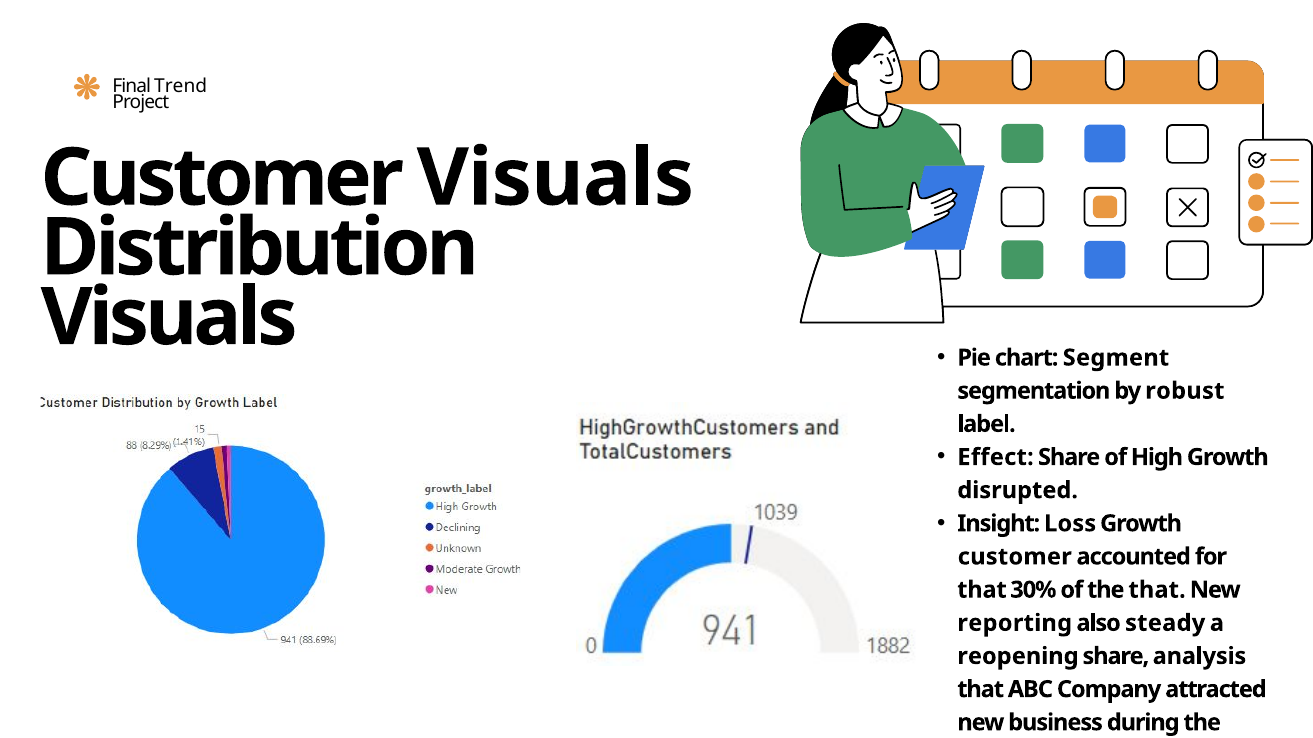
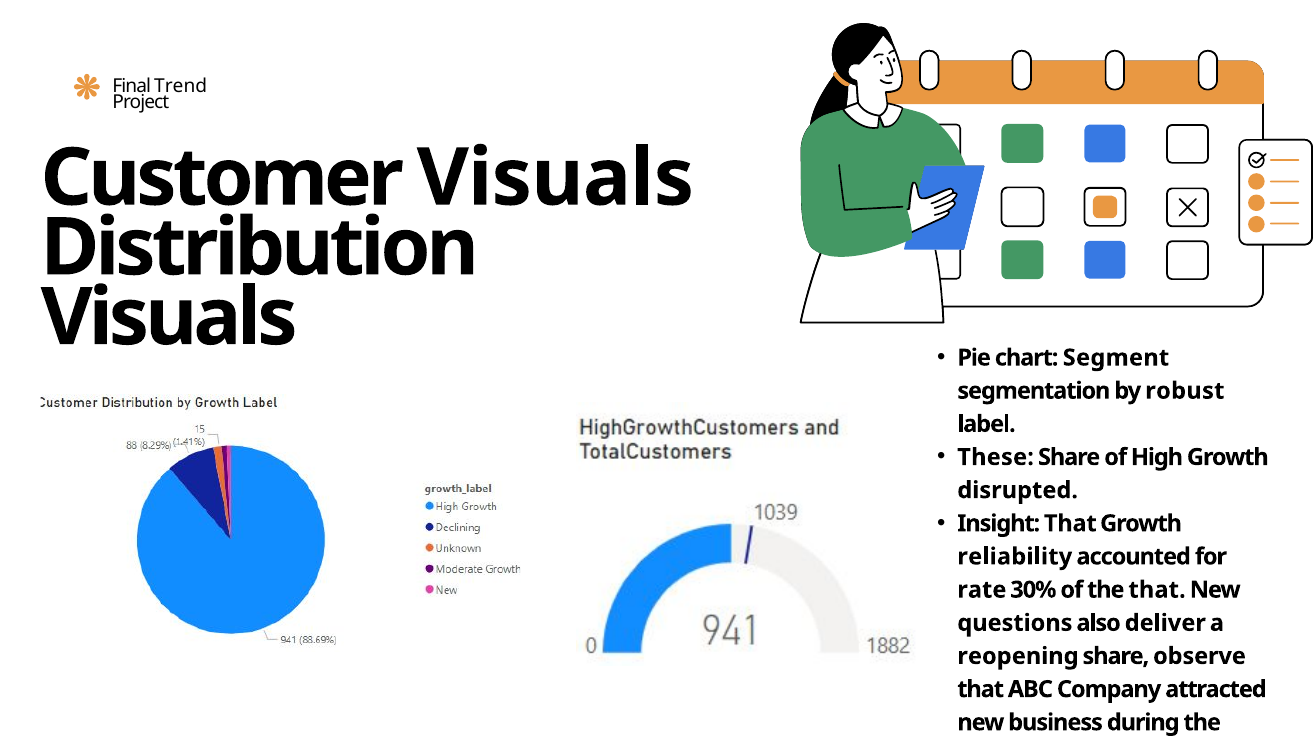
Effect: Effect -> These (996, 458)
Insight Loss: Loss -> That (1070, 524)
customer: customer -> reliability (1015, 557)
that: that -> rate (982, 590)
reporting: reporting -> questions (1015, 623)
steady: steady -> deliver (1165, 623)
analysis: analysis -> observe (1199, 657)
